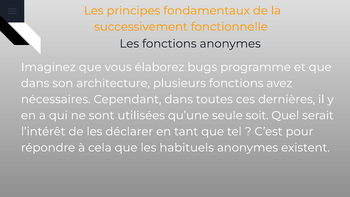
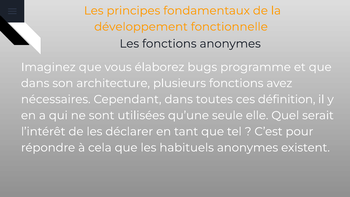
successivement: successivement -> développement (141, 27)
dernières: dernières -> définition (287, 99)
soit: soit -> elle (257, 115)
